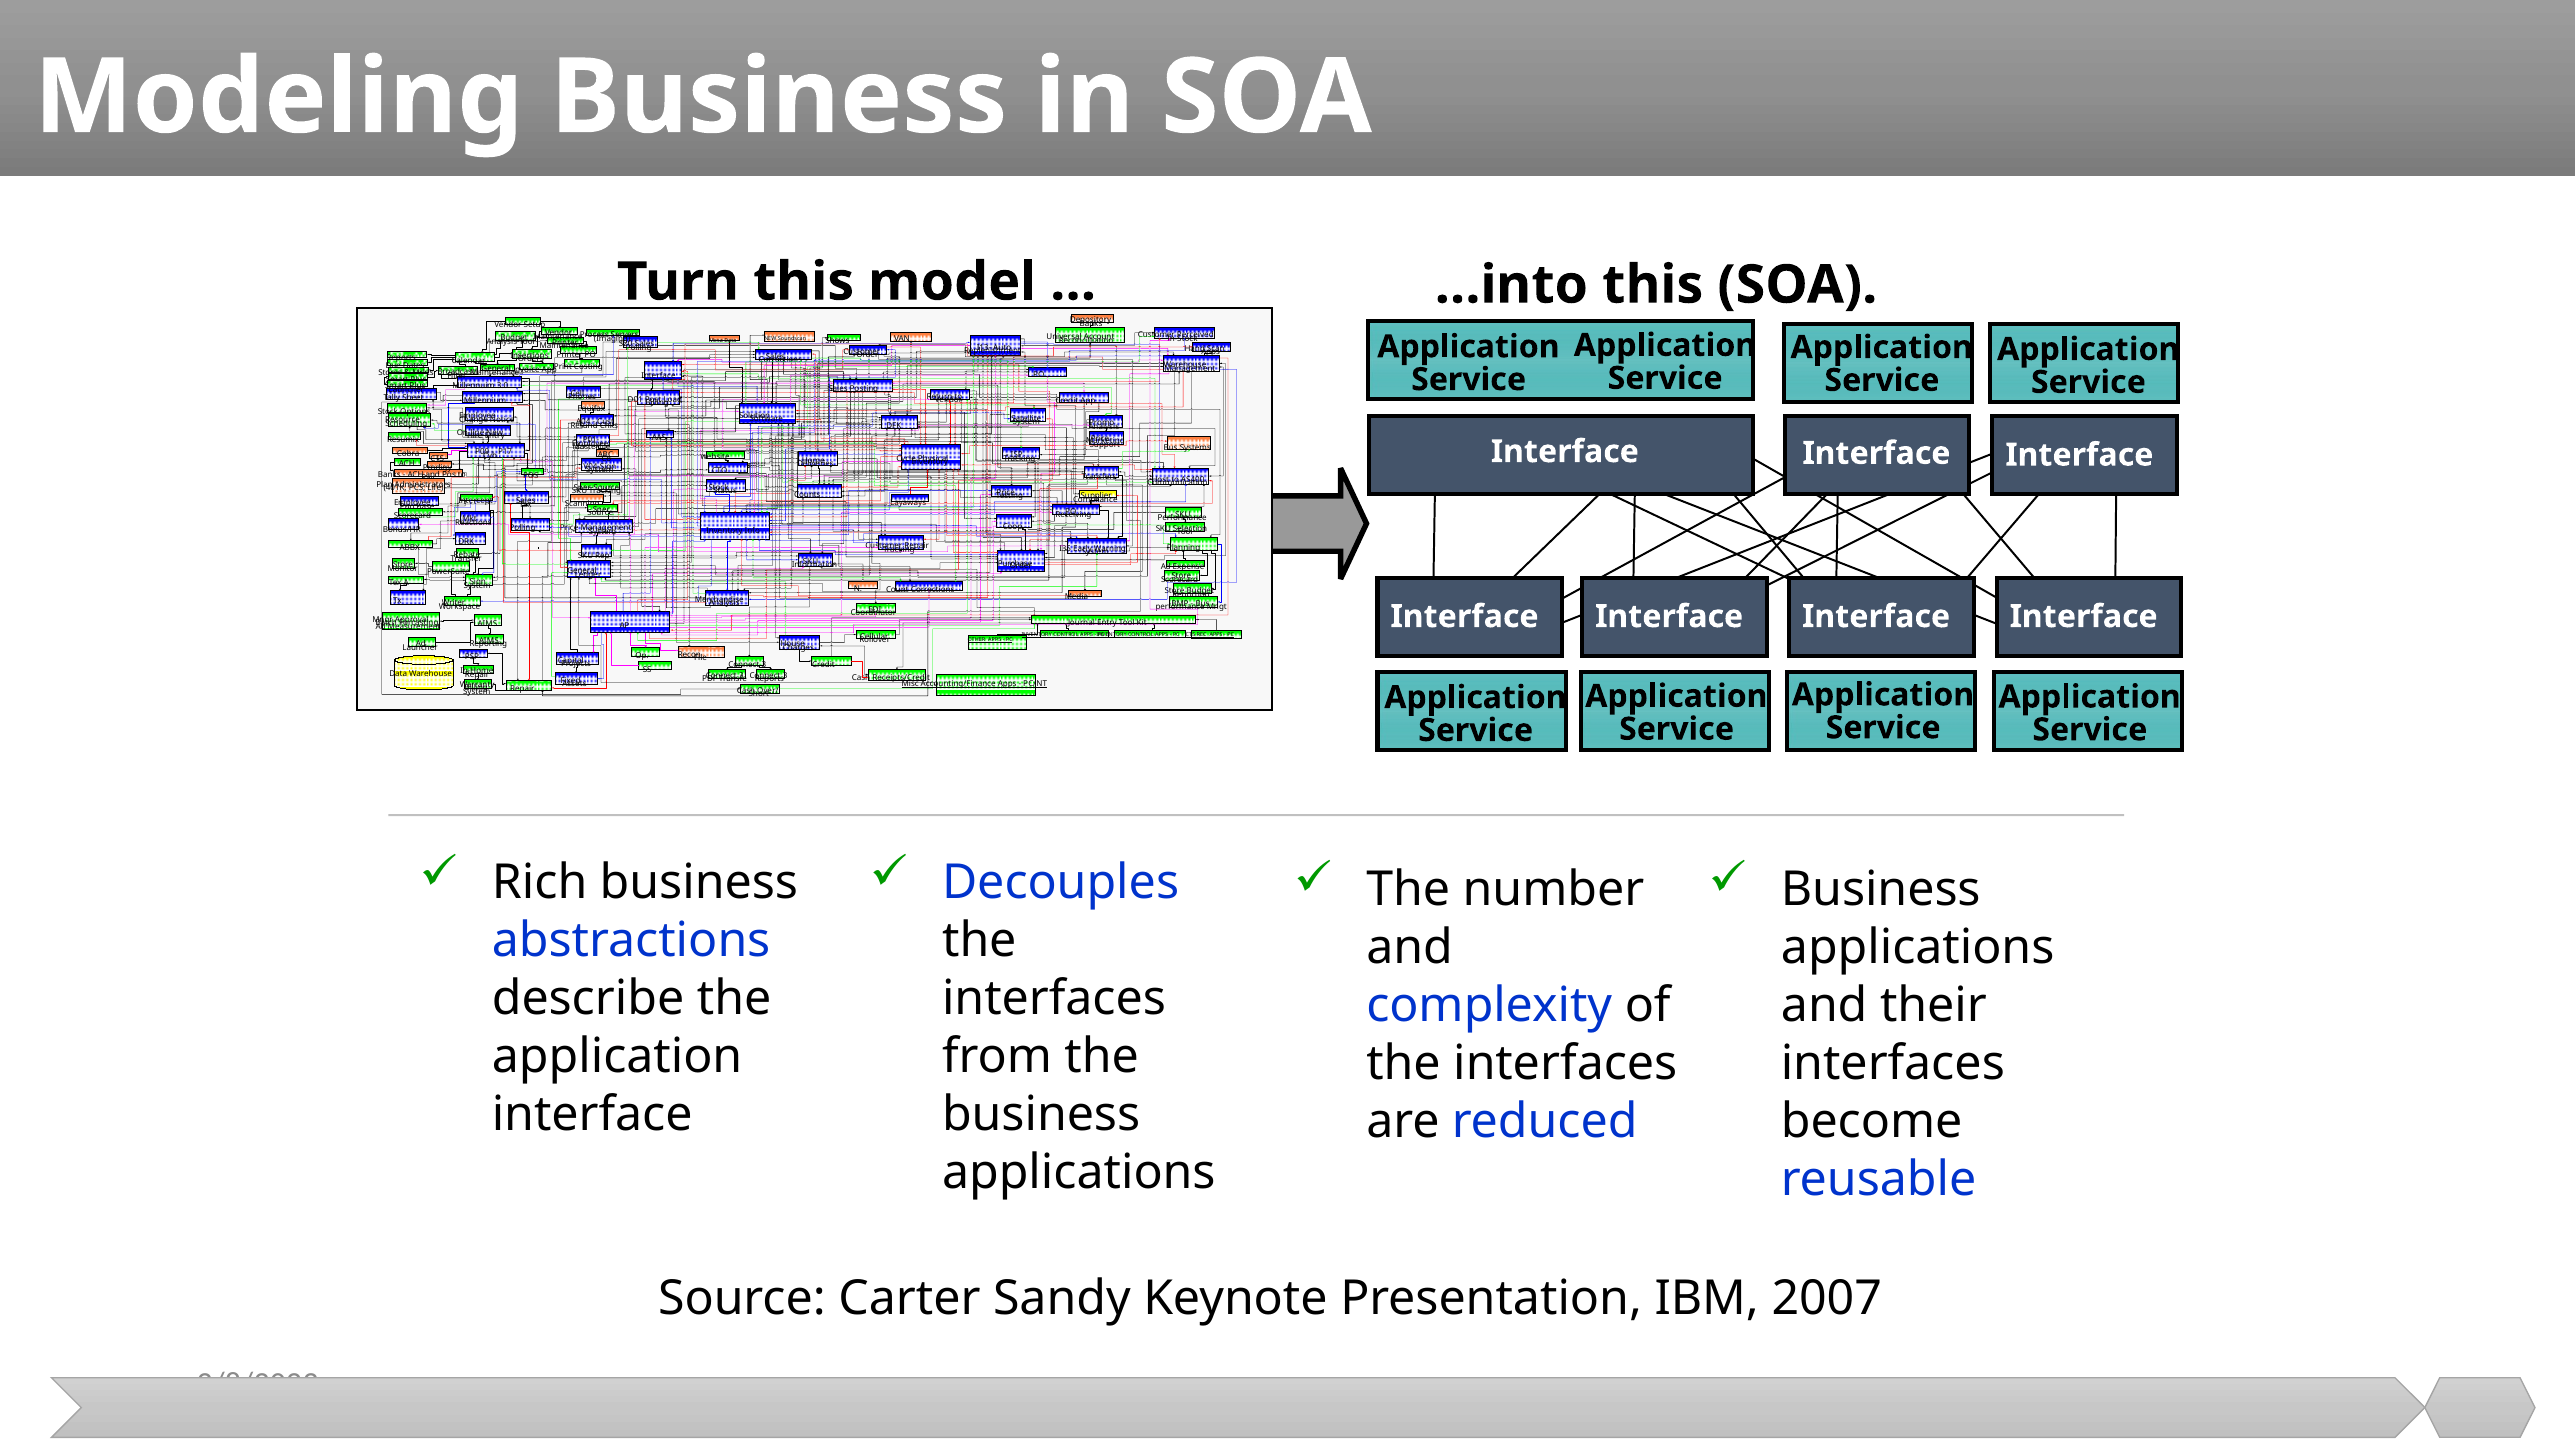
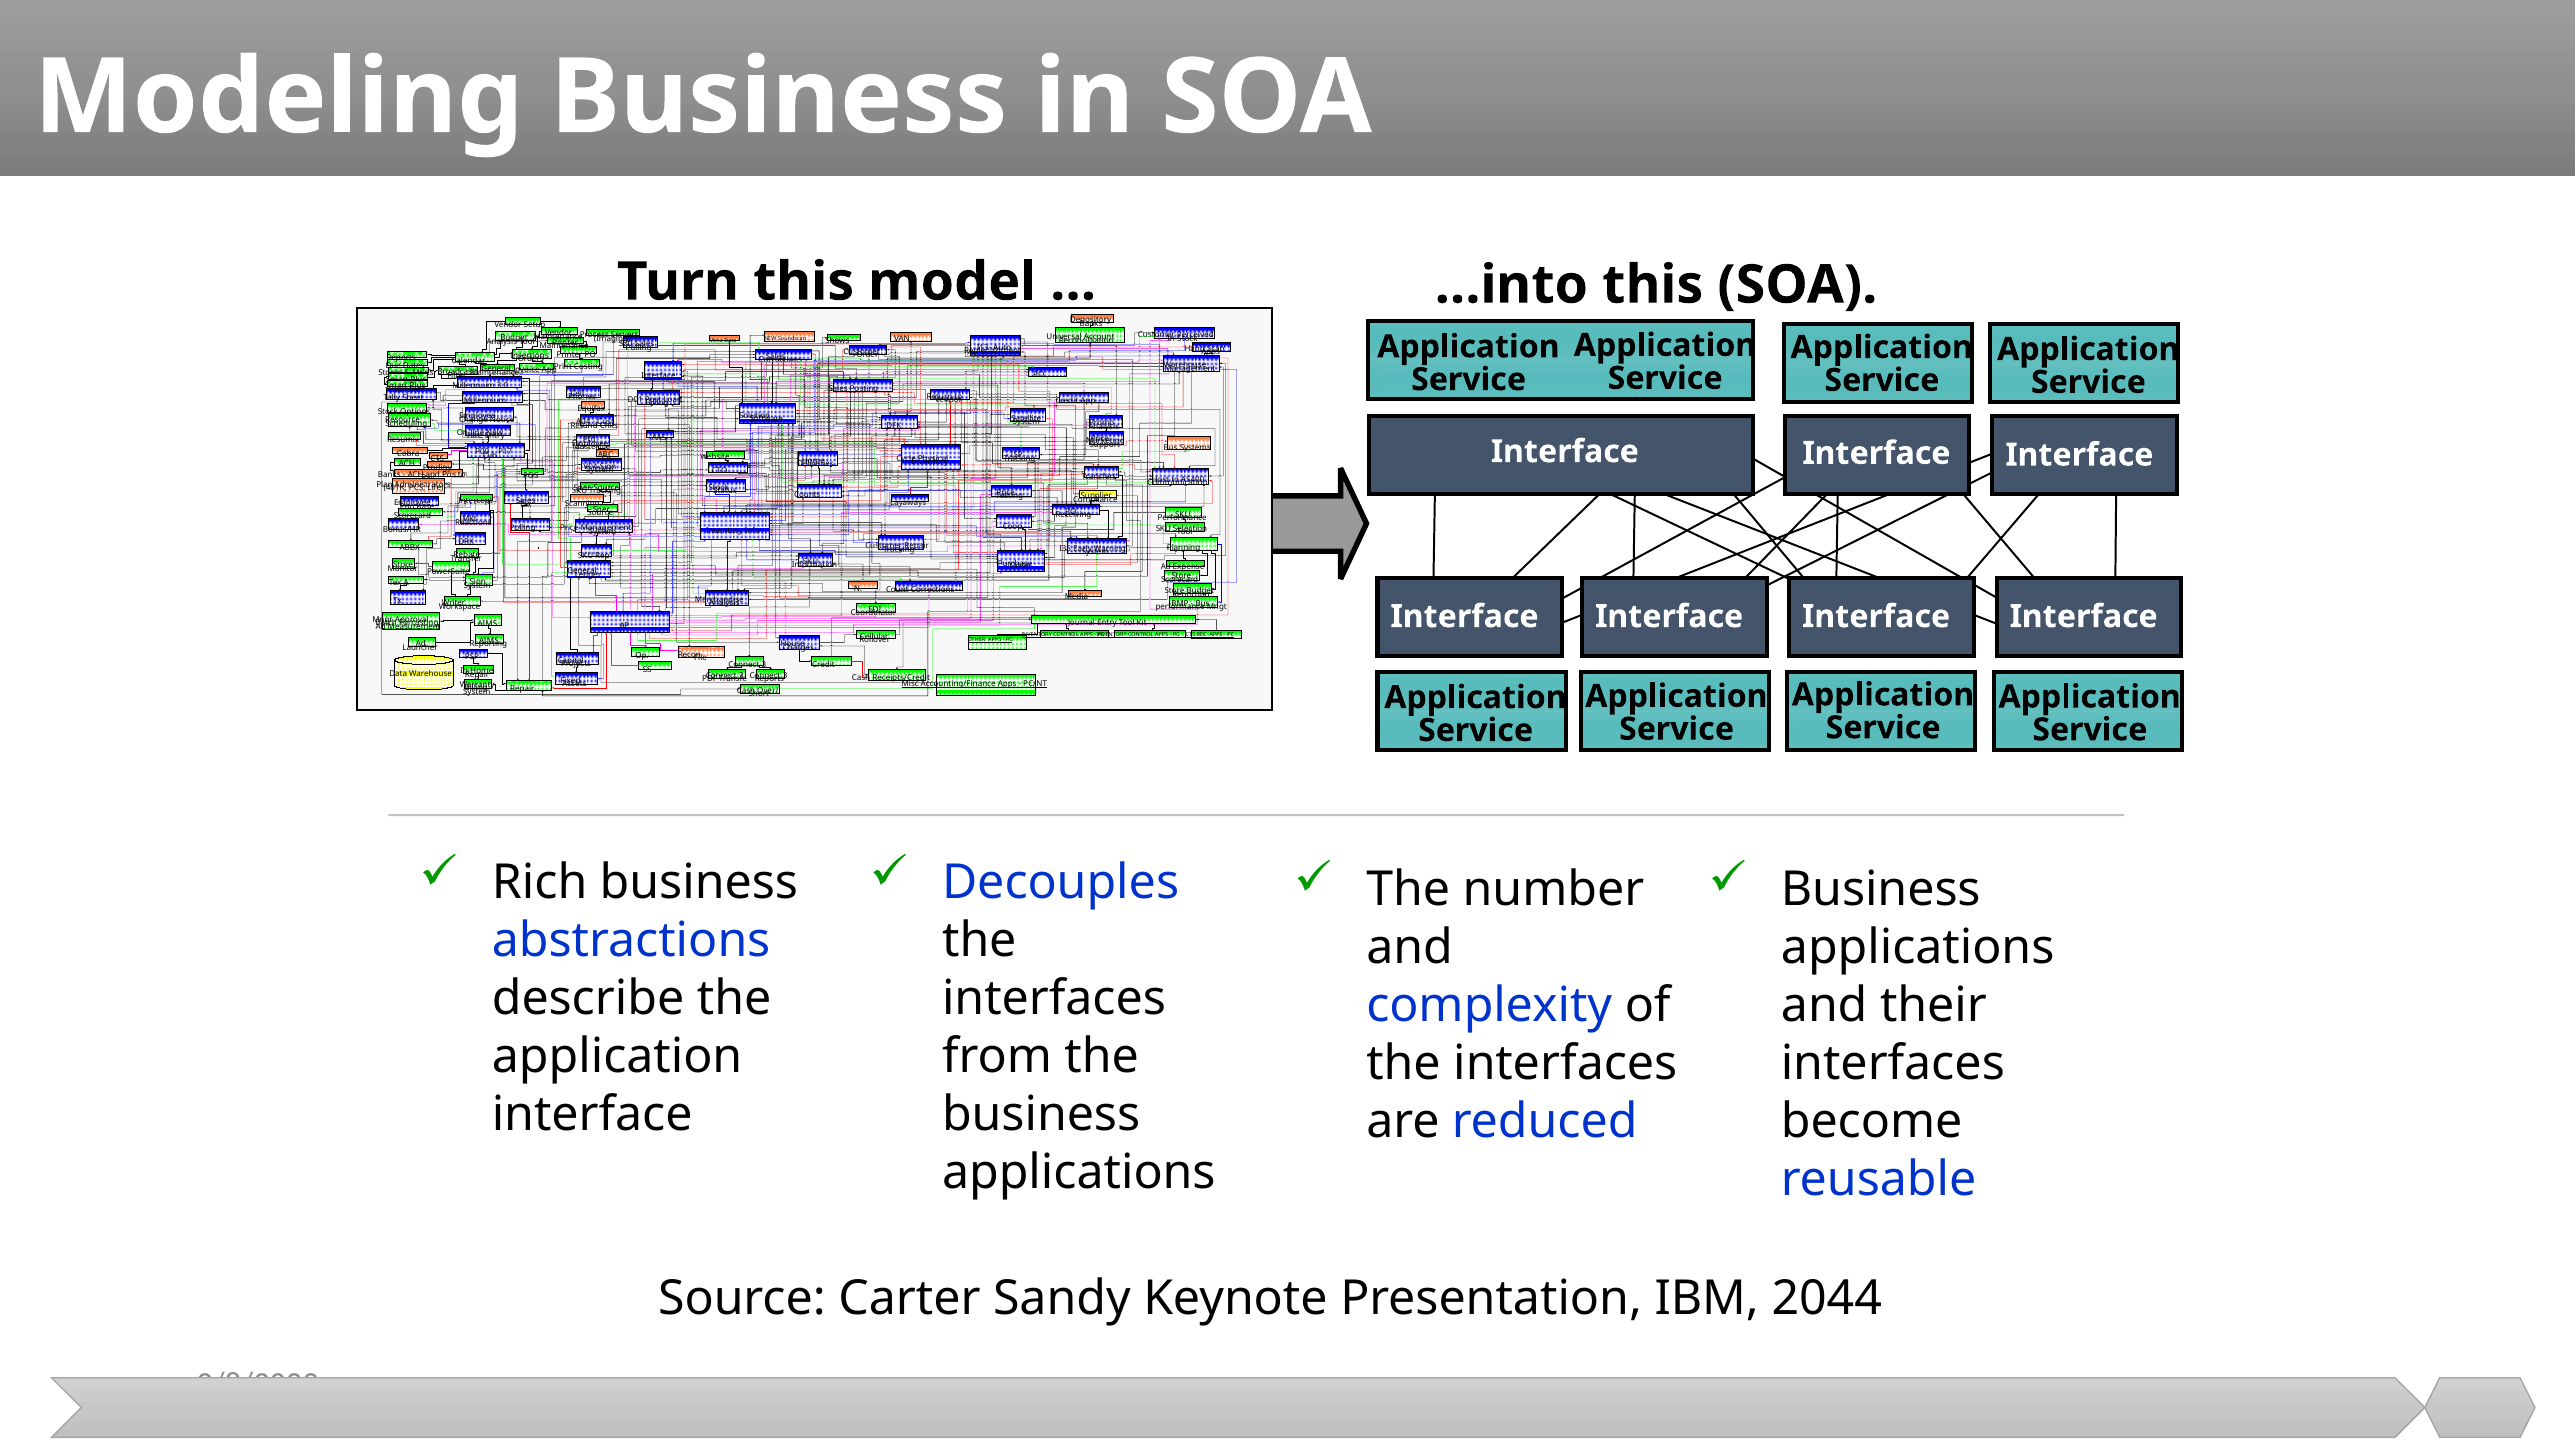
2007: 2007 -> 2044 (1827, 1298)
